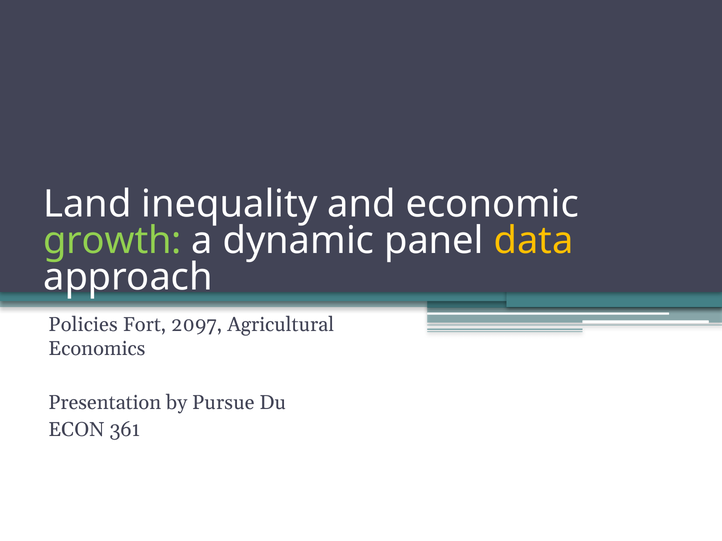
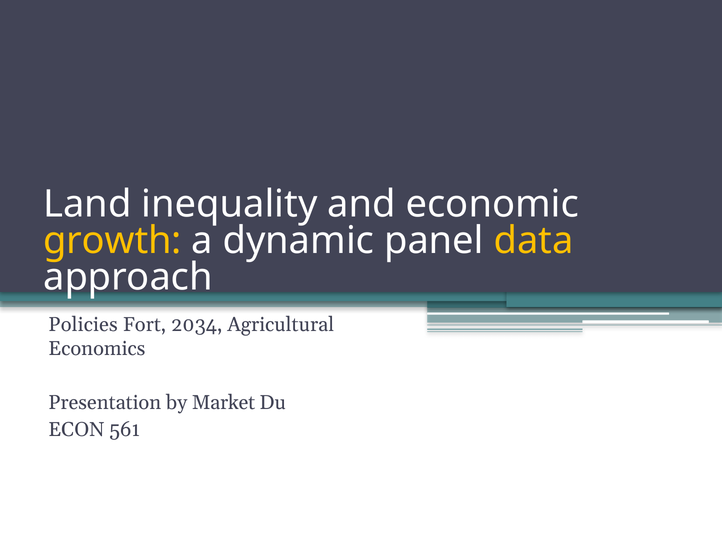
growth colour: light green -> yellow (112, 241)
2097: 2097 -> 2034 (197, 325)
Pursue: Pursue -> Market (223, 403)
361: 361 -> 561 (125, 430)
